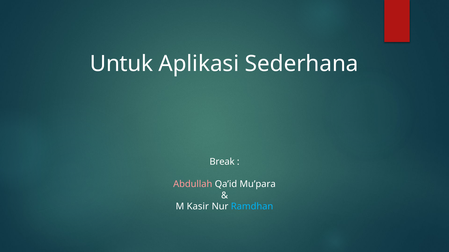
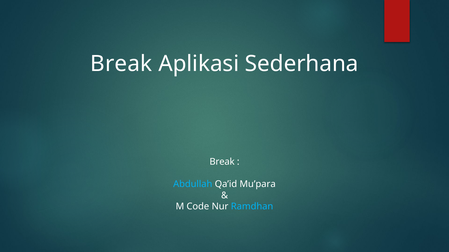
Untuk: Untuk -> Break (121, 64)
Abdullah colour: pink -> light blue (193, 184)
Kasir: Kasir -> Code (198, 207)
